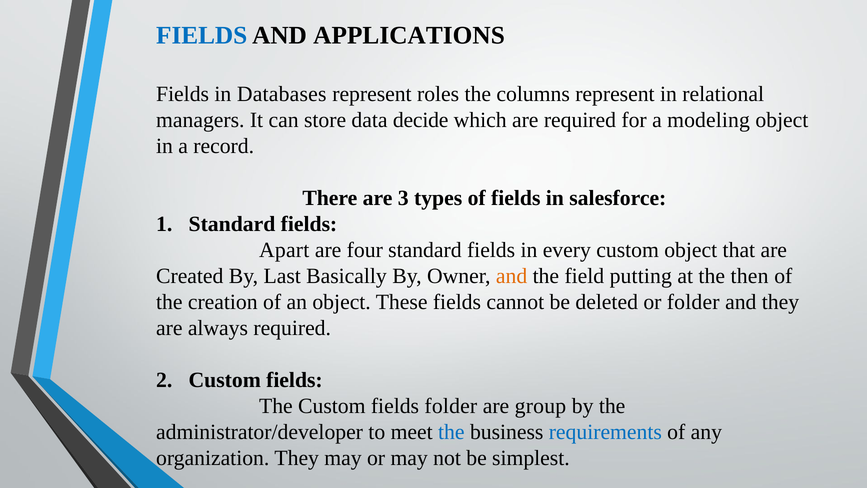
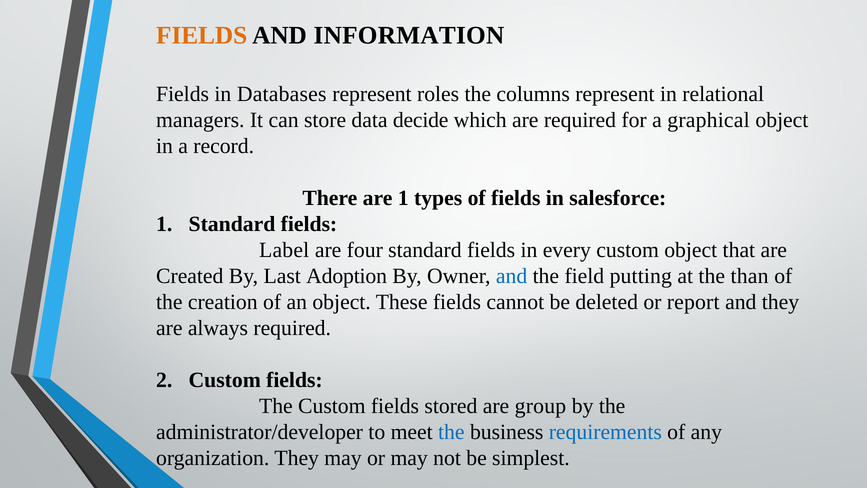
FIELDS colour: blue -> orange (202, 36)
APPLICATIONS: APPLICATIONS -> INFORMATION (409, 36)
modeling: modeling -> graphical (708, 120)
are 3: 3 -> 1 (403, 198)
Apart: Apart -> Label (284, 250)
Basically: Basically -> Adoption (347, 276)
and colour: orange -> blue (512, 276)
then: then -> than (750, 276)
or folder: folder -> report (693, 302)
fields folder: folder -> stored (451, 406)
